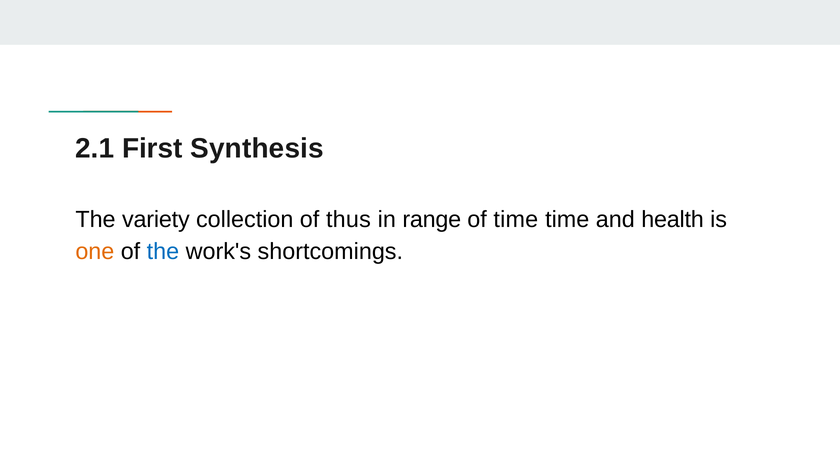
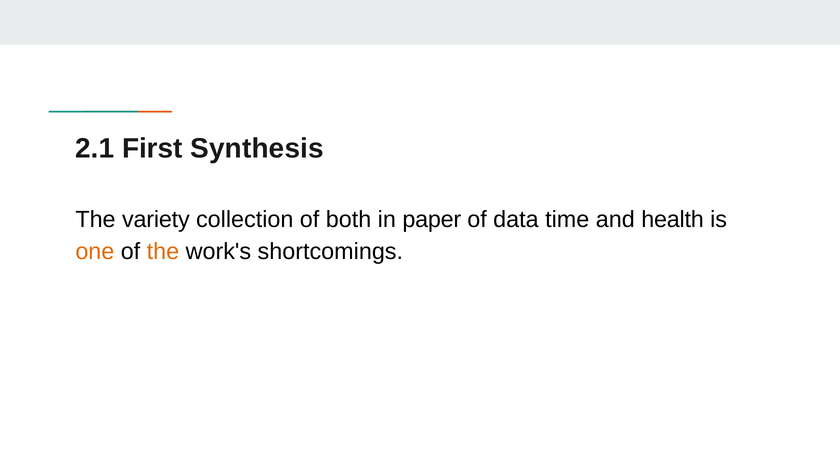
thus: thus -> both (349, 219)
range: range -> paper (432, 219)
of time: time -> data (516, 219)
the colour: blue -> orange (163, 252)
